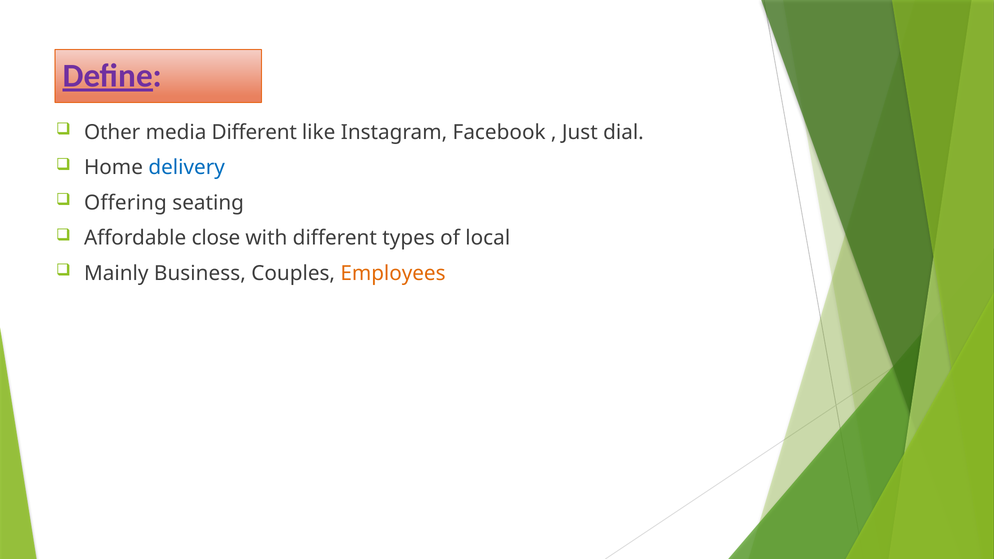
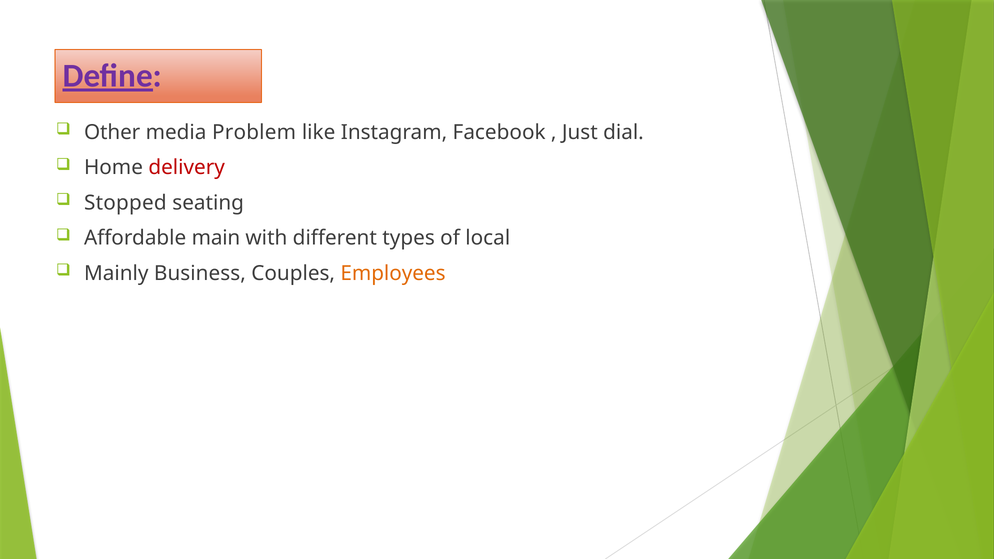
media Different: Different -> Problem (254, 132)
delivery colour: blue -> red (187, 168)
Offering: Offering -> Stopped (125, 203)
close: close -> main (216, 238)
